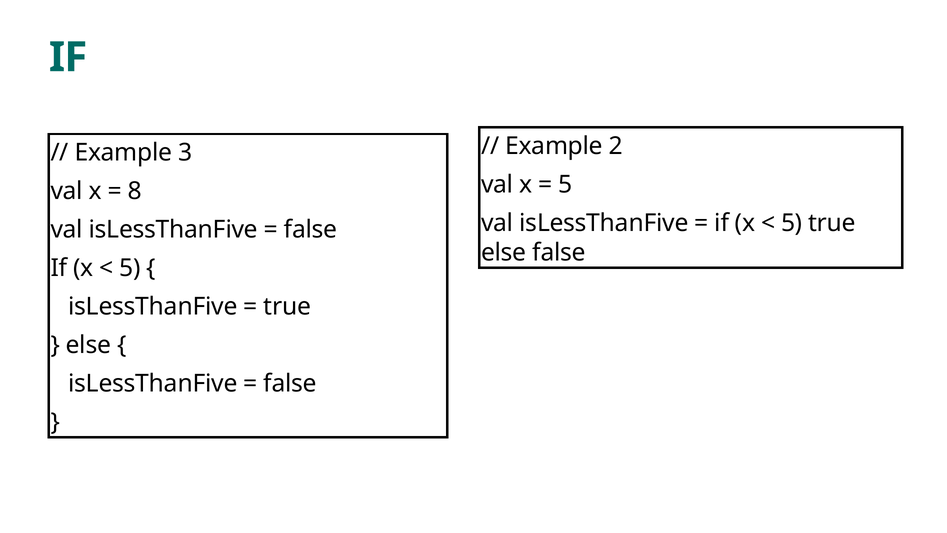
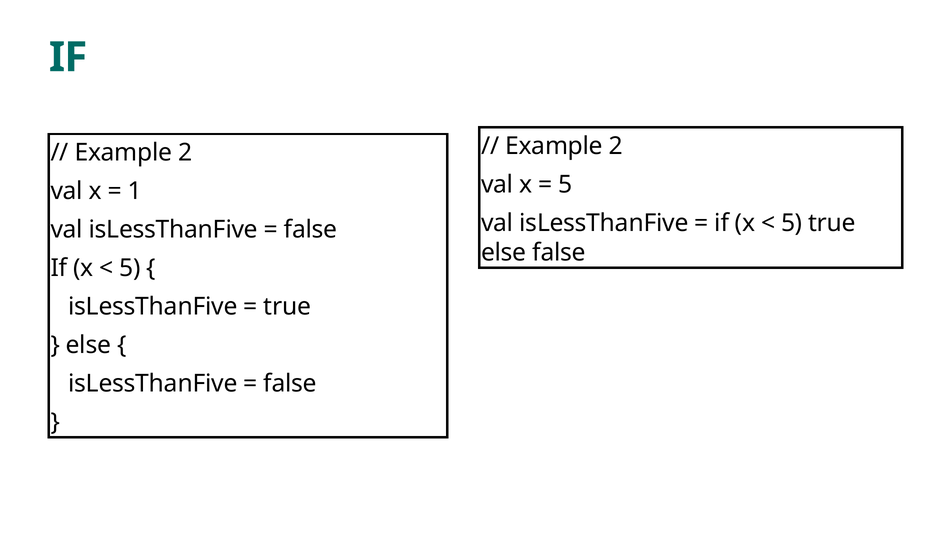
3: 3 -> 2 (185, 152)
8: 8 -> 1 (135, 191)
